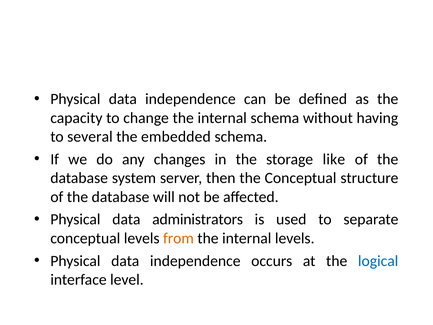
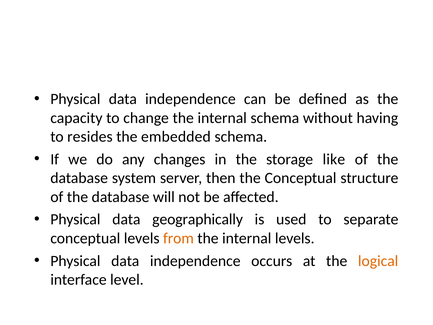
several: several -> resides (90, 137)
administrators: administrators -> geographically (198, 219)
logical colour: blue -> orange (378, 261)
